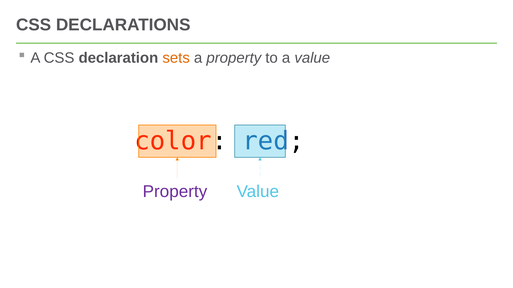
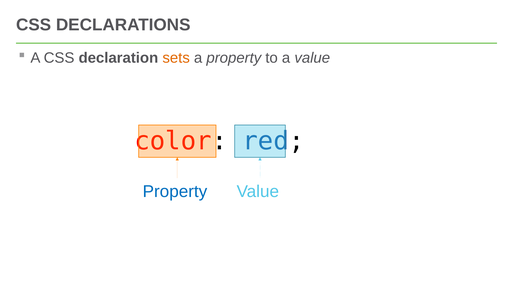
Property colour: purple -> blue (175, 192)
